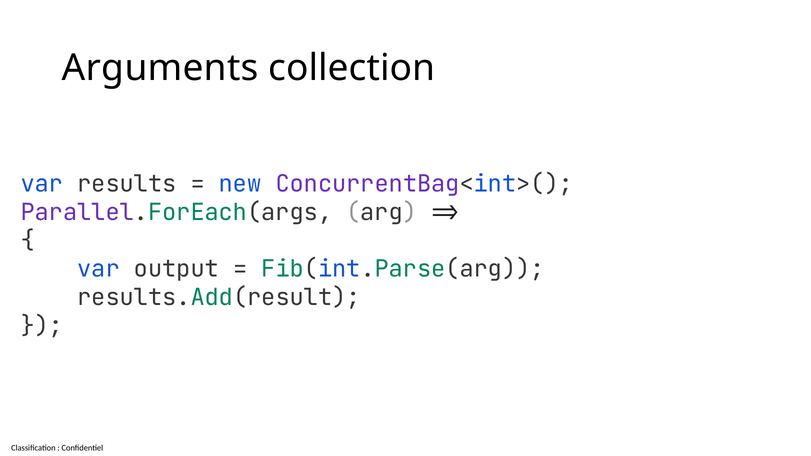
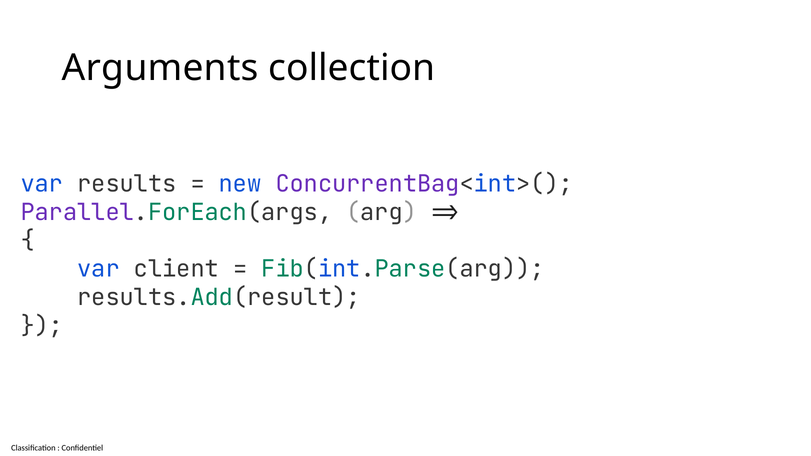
output: output -> client (176, 269)
